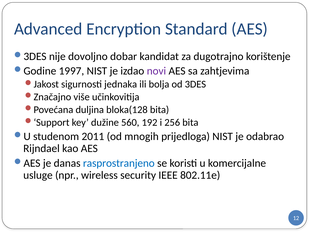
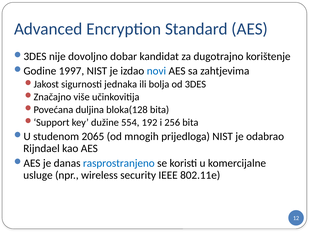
novi colour: purple -> blue (156, 71)
560: 560 -> 554 (130, 122)
2011: 2011 -> 2065 (93, 136)
